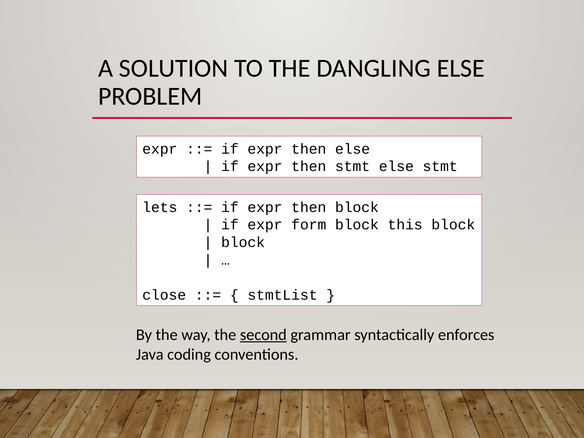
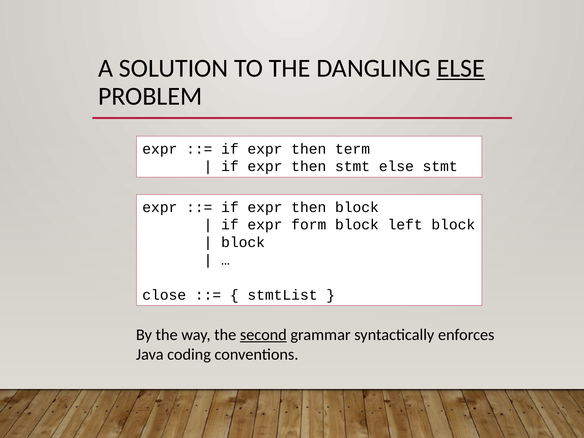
ELSE underline: none -> present (461, 68)
then else: else -> term (353, 149)
lets: lets -> expr (160, 207)
this: this -> left (405, 225)
